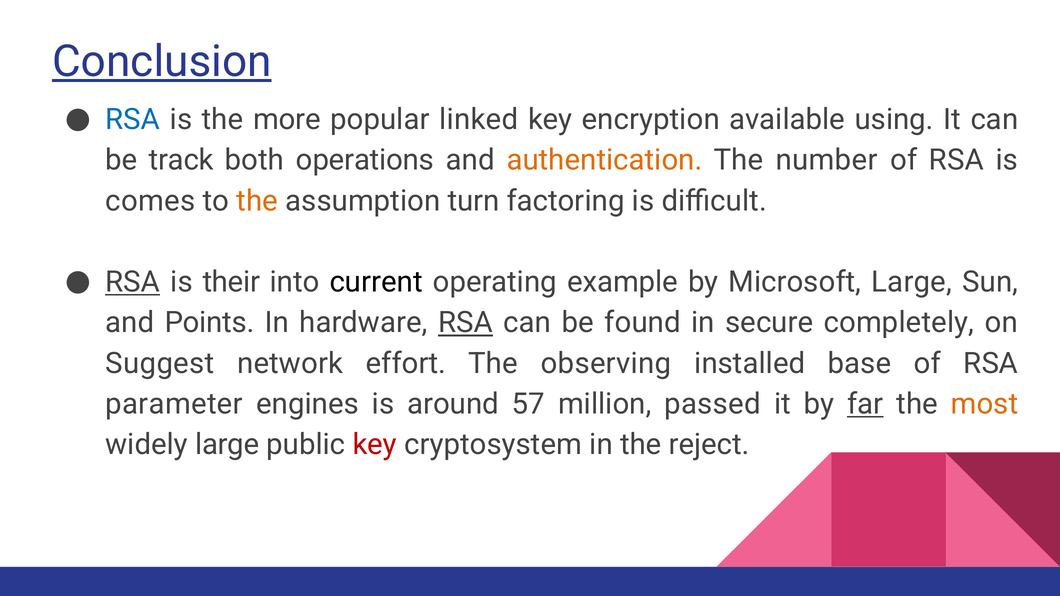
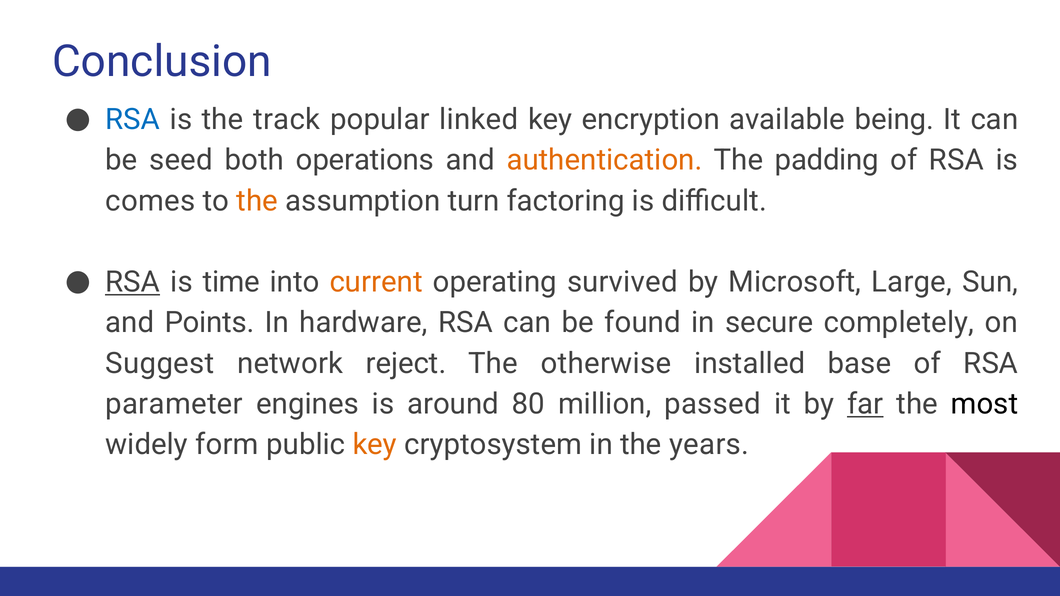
Conclusion underline: present -> none (162, 62)
more: more -> track (287, 120)
using: using -> being (894, 120)
track: track -> seed (181, 160)
number: number -> padding (827, 160)
their: their -> time (231, 282)
current colour: black -> orange (376, 282)
example: example -> survived (622, 282)
RSA underline: present -> none (465, 323)
effort: effort -> reject (406, 364)
observing: observing -> otherwise (606, 364)
57: 57 -> 80 (528, 404)
most colour: orange -> black (985, 404)
widely large: large -> form (227, 445)
key colour: red -> orange (375, 445)
reject: reject -> years (709, 445)
